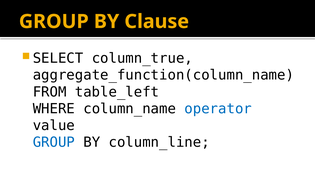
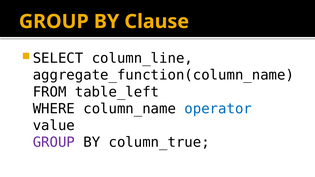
column_true: column_true -> column_line (142, 58)
GROUP colour: blue -> purple (54, 142)
column_line: column_line -> column_true (159, 142)
